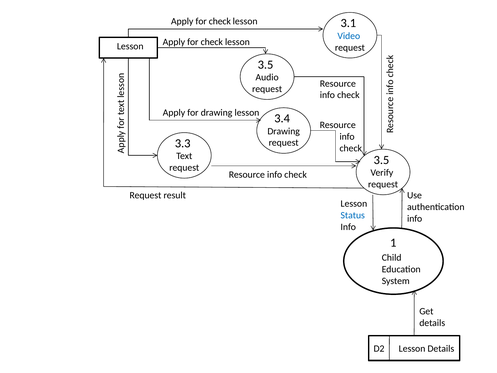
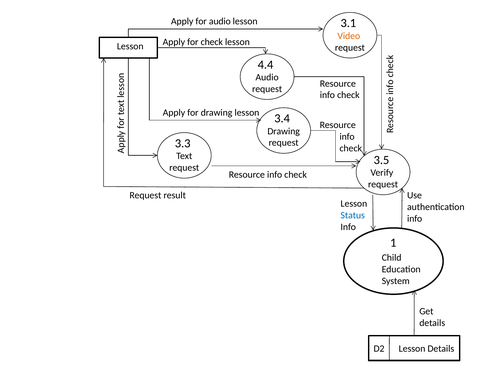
check: check -> audio (220, 21)
Video colour: blue -> orange (349, 36)
3.5: 3.5 -> 4.4 (266, 65)
